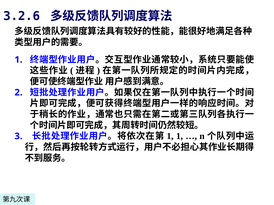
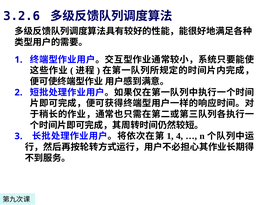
1: 1 -> 4 (180, 137)
